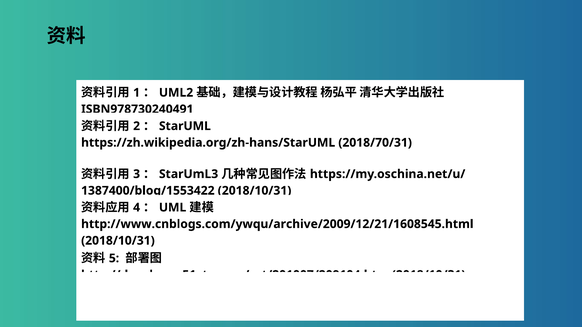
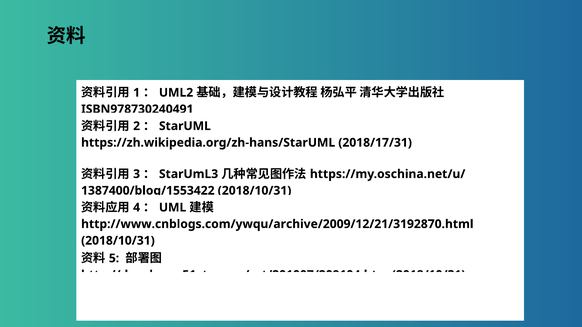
2018/70/31: 2018/70/31 -> 2018/17/31 (375, 143)
http://www.cnblogs.com/ywqu/archive/2009/12/21/1608545.html: http://www.cnblogs.com/ywqu/archive/2009/12/21/1608545.html -> http://www.cnblogs.com/ywqu/archive/2009/12/21/3192870.html (277, 224)
